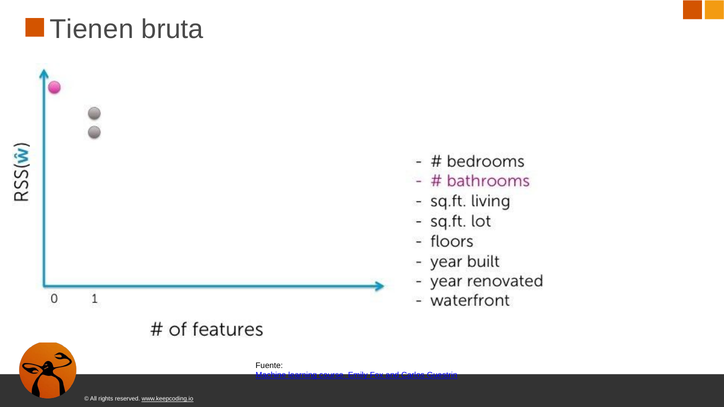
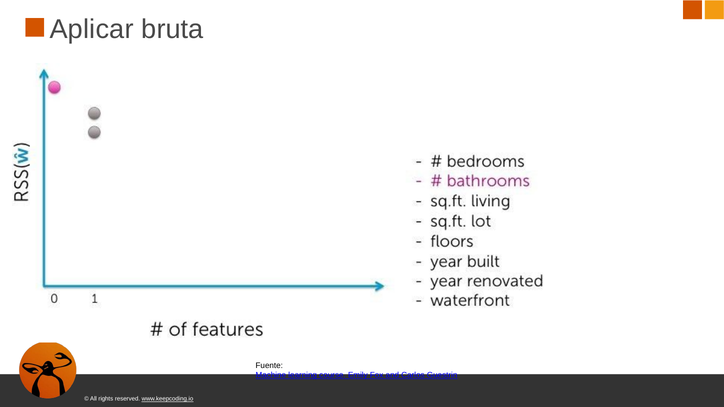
Tienen: Tienen -> Aplicar (92, 29)
